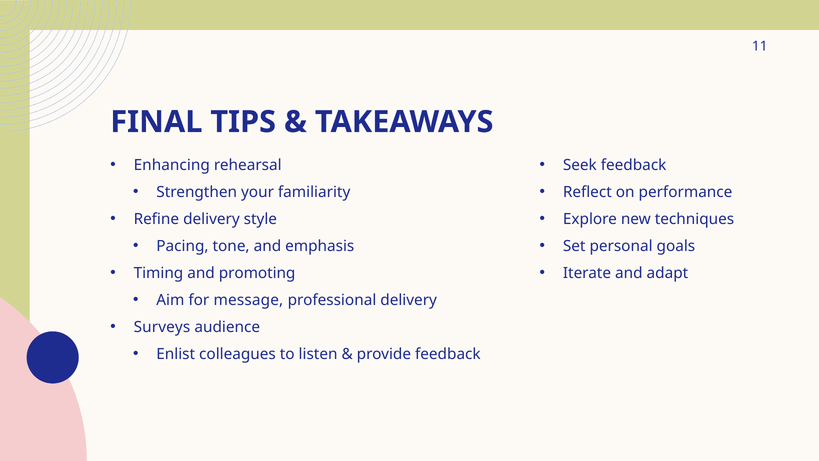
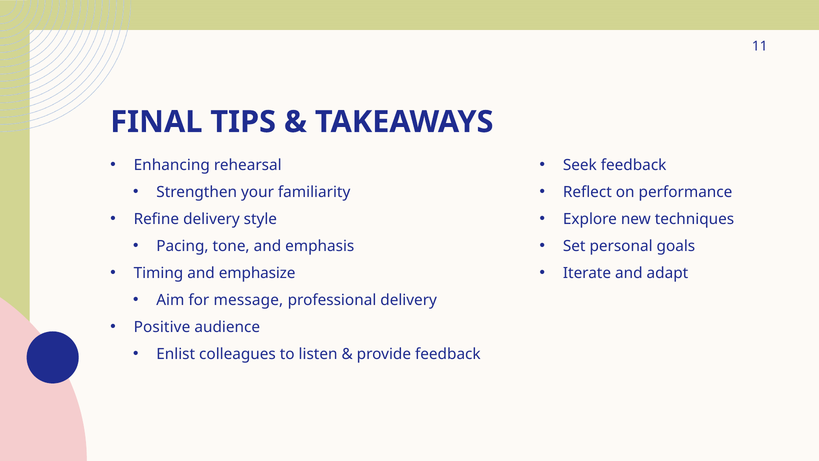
promoting: promoting -> emphasize (257, 273)
Surveys: Surveys -> Positive (162, 327)
